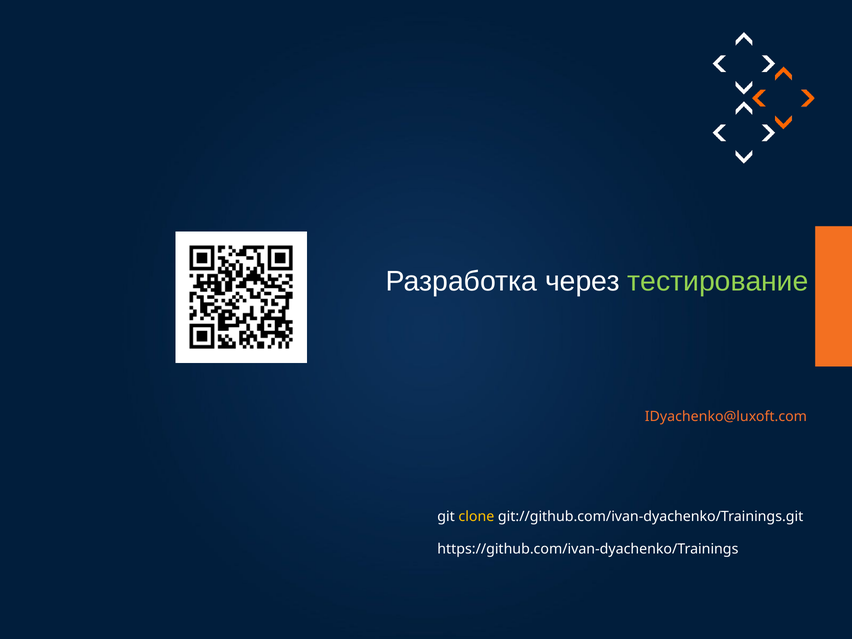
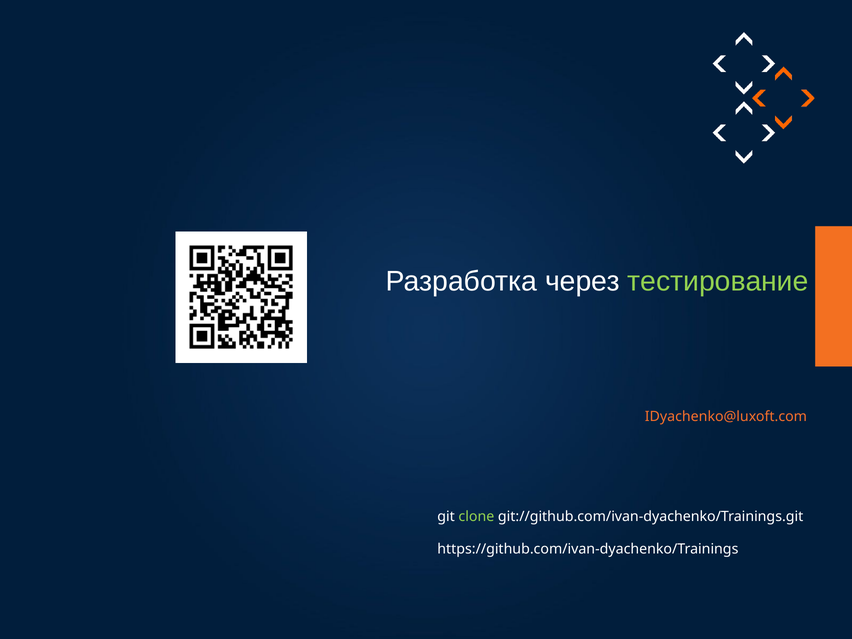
clone colour: yellow -> light green (476, 517)
